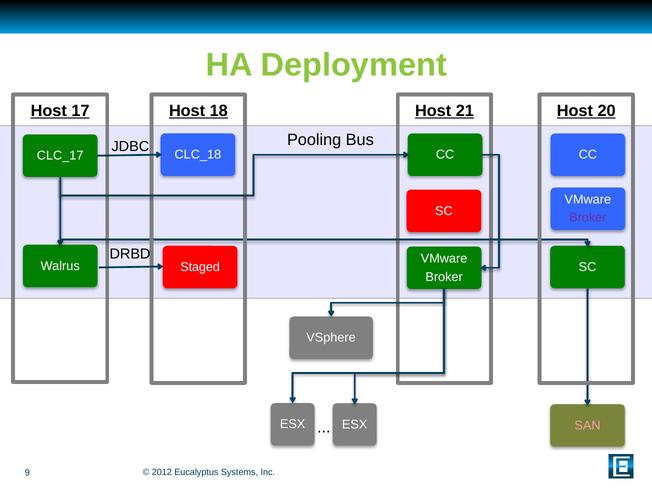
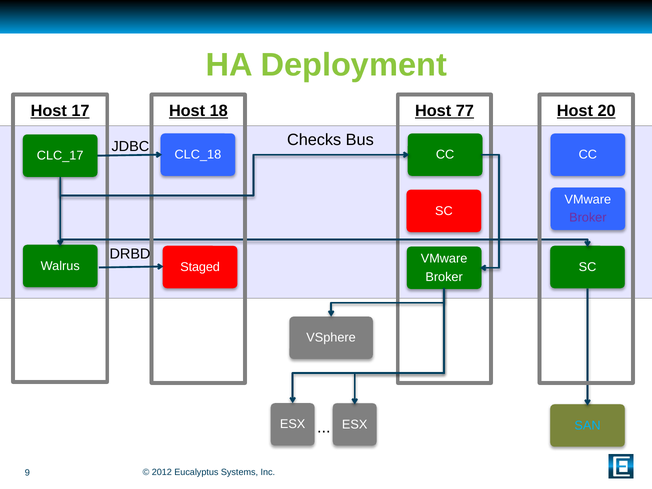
21: 21 -> 77 (465, 111)
Pooling: Pooling -> Checks (314, 140)
SAN colour: pink -> light blue (588, 425)
